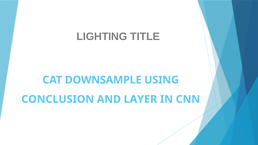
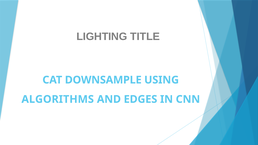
CONCLUSION: CONCLUSION -> ALGORITHMS (58, 99)
LAYER: LAYER -> EDGES (140, 99)
